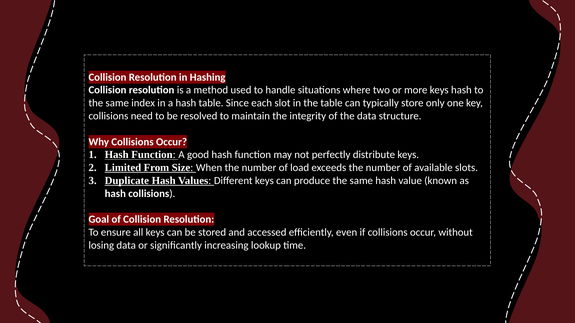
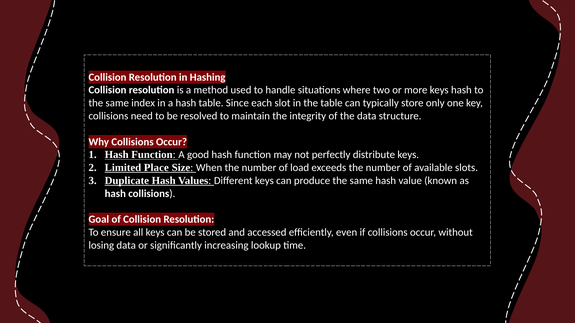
From: From -> Place (156, 168)
